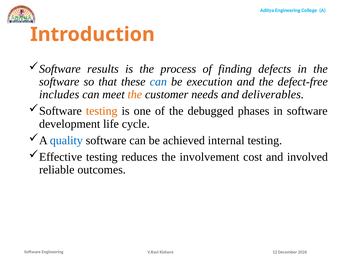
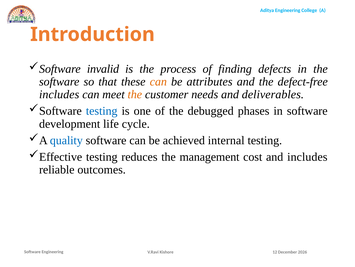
results: results -> invalid (103, 69)
can colour: blue -> orange (158, 82)
execution: execution -> attributes (210, 82)
testing colour: orange -> blue (102, 111)
involvement: involvement -> management (210, 157)
and involved: involved -> includes (307, 157)
